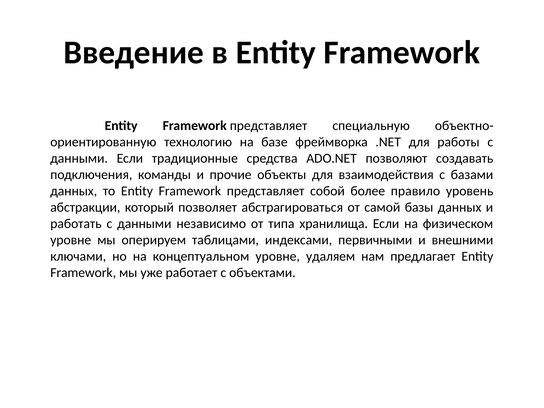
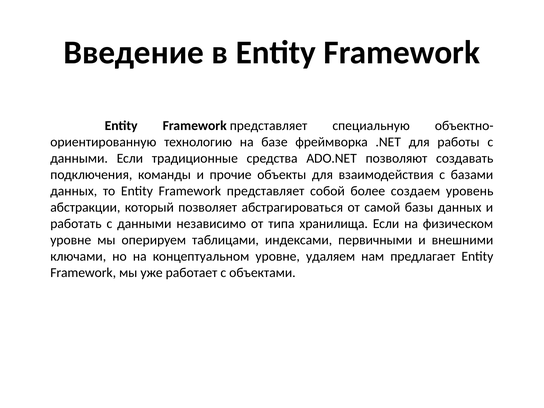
правило: правило -> создаем (415, 191)
